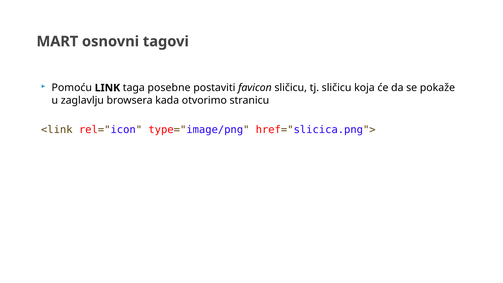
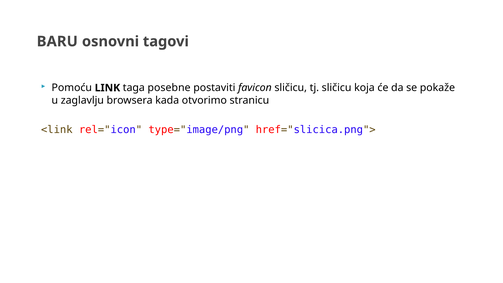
MART: MART -> BARU (57, 41)
